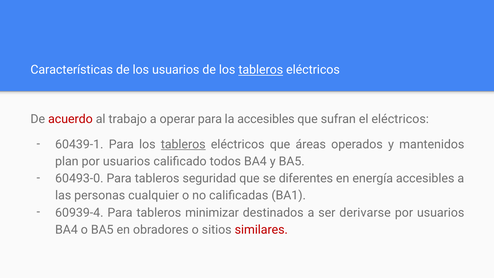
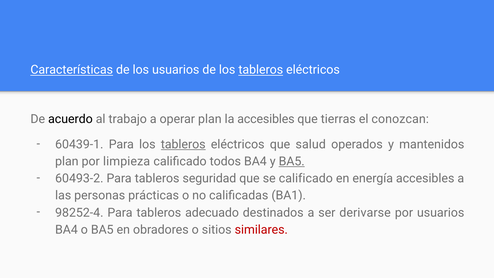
Características underline: none -> present (72, 70)
acuerdo colour: red -> black (70, 119)
operar para: para -> plan (210, 119)
sufran: sufran -> tierras (338, 119)
el eléctricos: eléctricos -> conozcan (400, 119)
áreas: áreas -> salud (311, 144)
usuarios: usuarios -> limpieza (127, 161)
BA5 underline: none -> present (292, 161)
60493-0: 60493-0 -> 60493-2 (79, 178)
se diferentes: diferentes -> calificado (306, 178)
cualquier: cualquier -> prácticas (154, 195)
60939-4: 60939-4 -> 98252-4 (79, 213)
minimizar: minimizar -> adecuado (212, 213)
